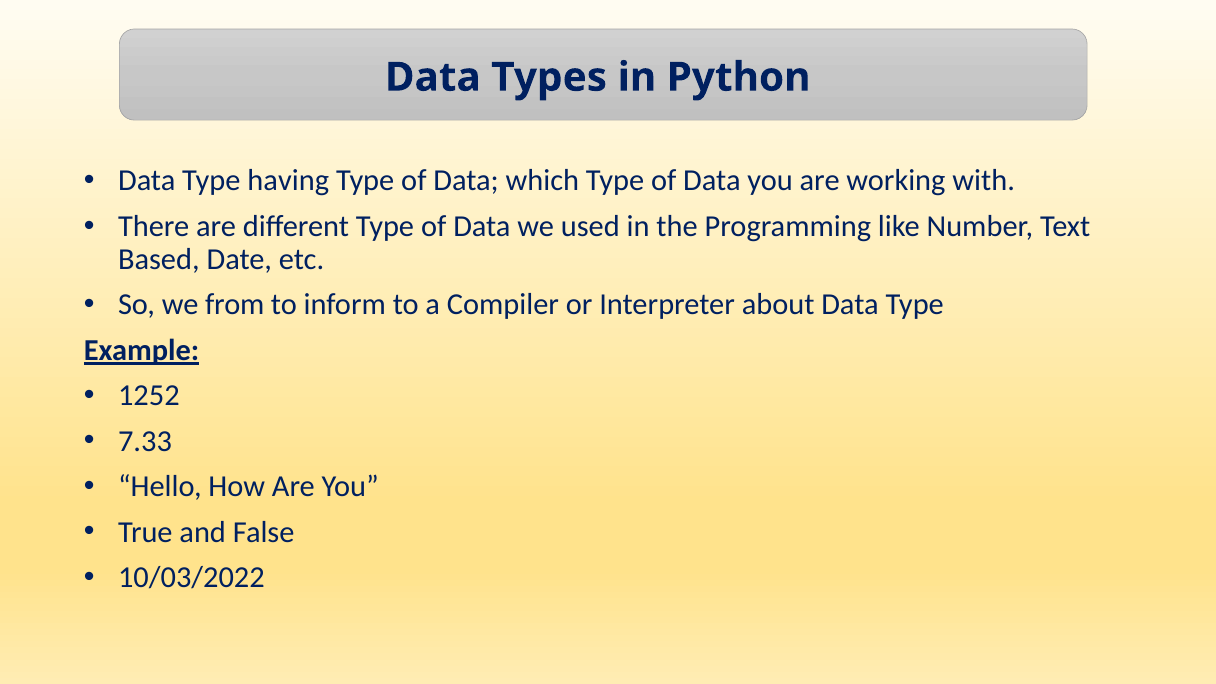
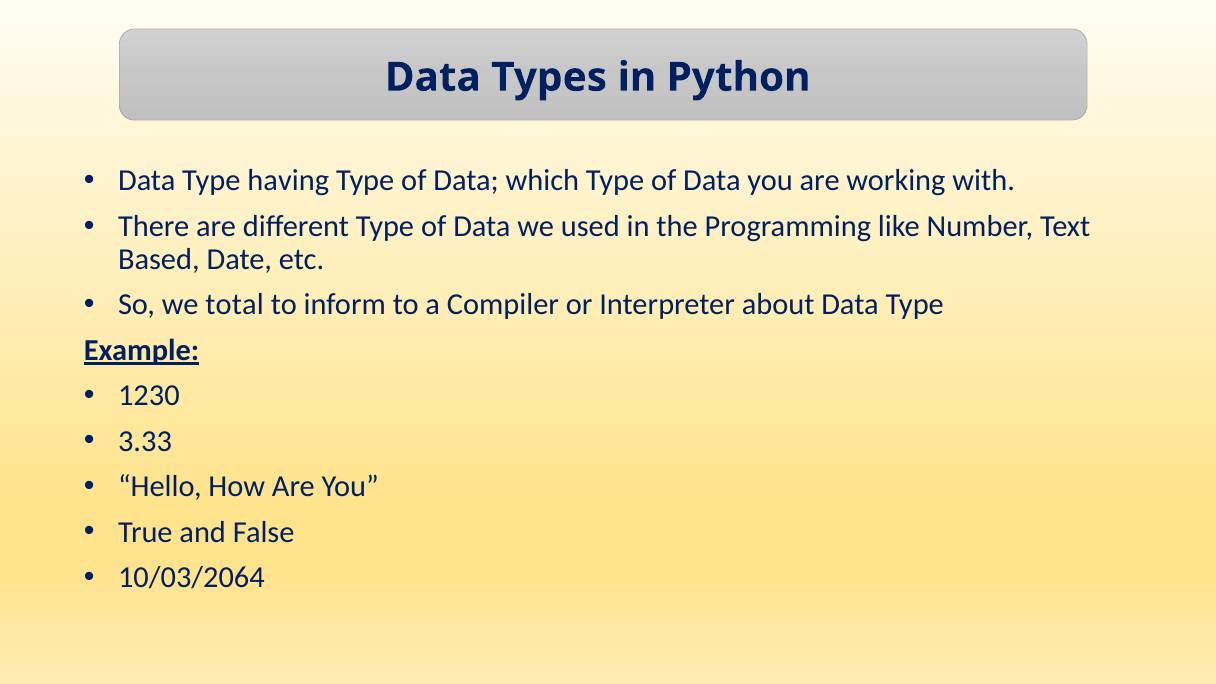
from: from -> total (235, 305)
1252: 1252 -> 1230 (149, 396)
7.33: 7.33 -> 3.33 (145, 441)
10/03/2022: 10/03/2022 -> 10/03/2064 (191, 577)
